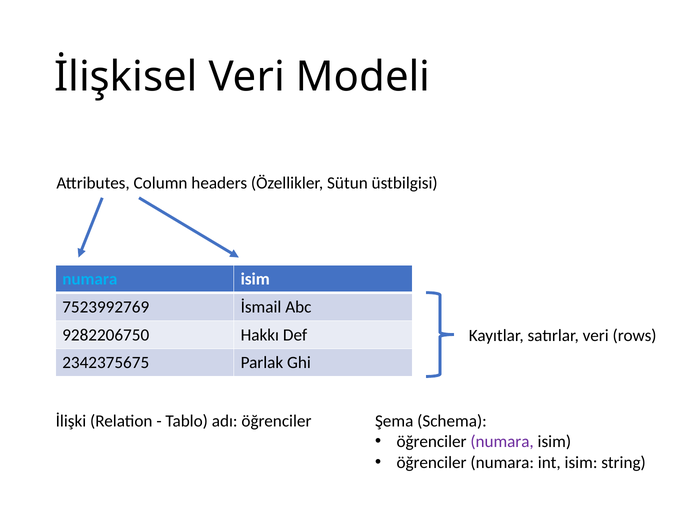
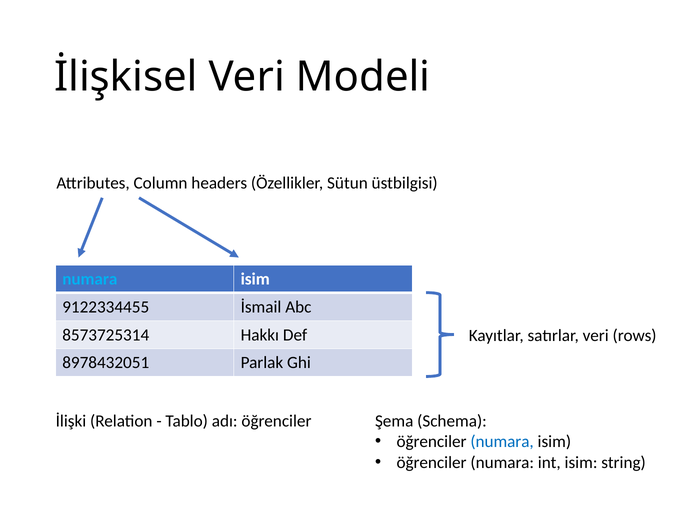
7523992769: 7523992769 -> 9122334455 (106, 307)
9282206750: 9282206750 -> 8573725314 (106, 335)
2342375675: 2342375675 -> 8978432051 (106, 363)
numara colour: purple -> blue (502, 442)
